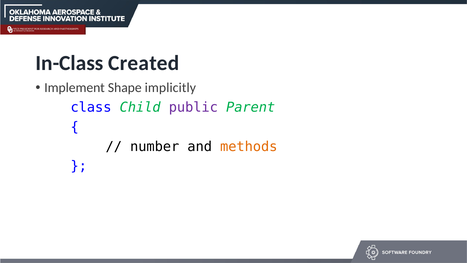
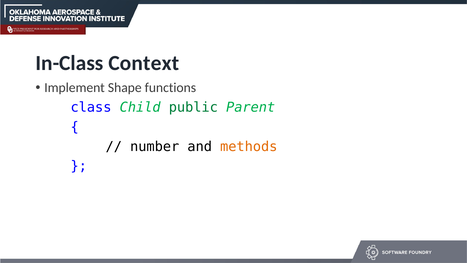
Created: Created -> Context (144, 63)
implicitly: implicitly -> functions (170, 88)
public colour: purple -> green (193, 107)
